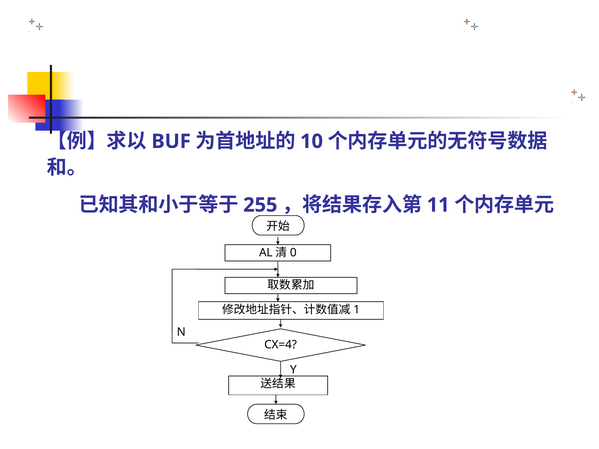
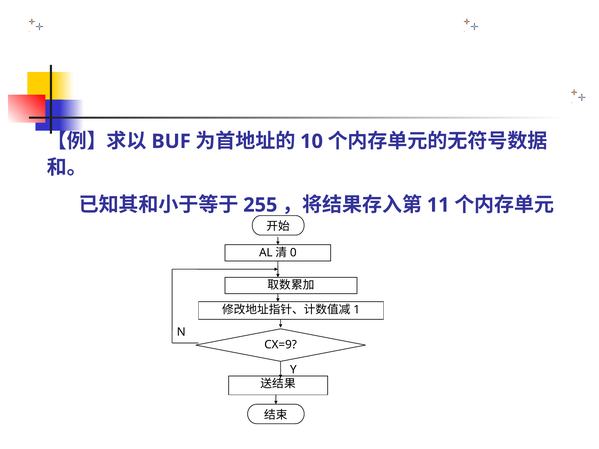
CX=4: CX=4 -> CX=9 (281, 345)
